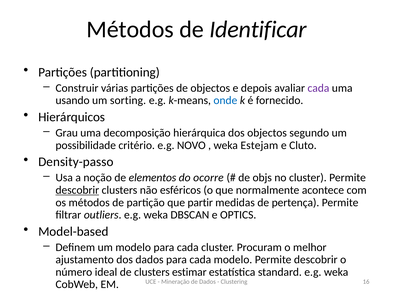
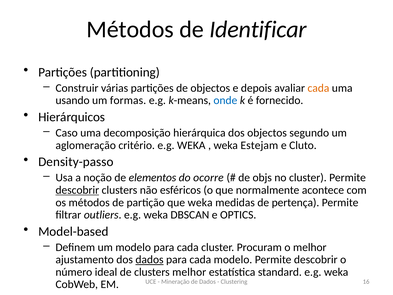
cada colour: purple -> orange (318, 88)
sorting: sorting -> formas (128, 100)
Grau: Grau -> Caso (67, 133)
possibilidade: possibilidade -> aglomeração (86, 145)
critério e.g NOVO: NOVO -> WEKA (191, 145)
que partir: partir -> weka (200, 202)
dados underline: none -> present (150, 259)
clusters estimar: estimar -> melhor (189, 272)
